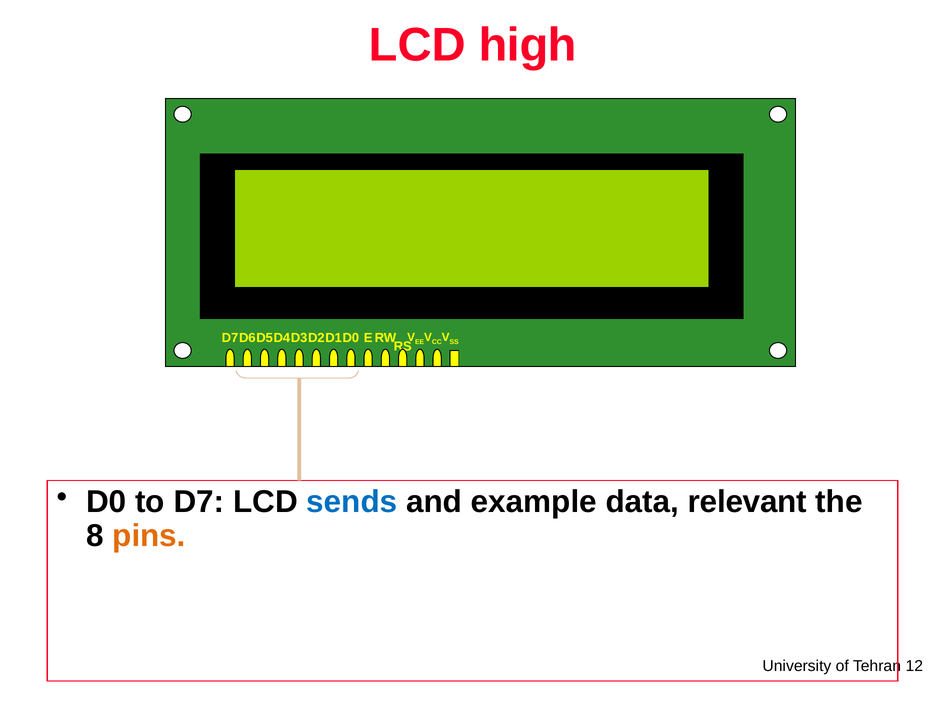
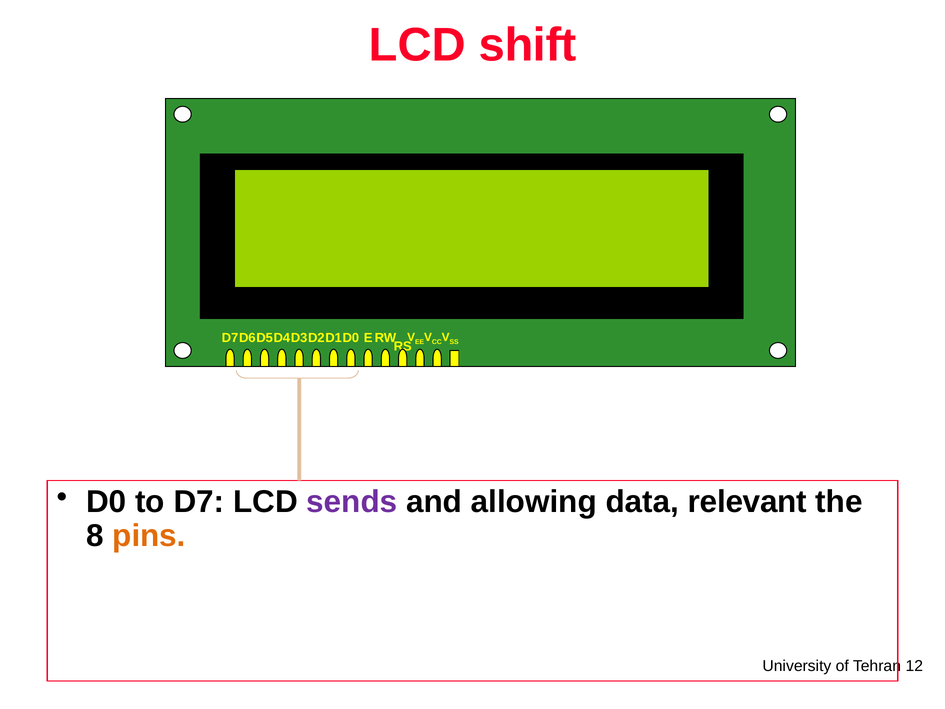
high: high -> shift (528, 45)
sends colour: blue -> purple (352, 502)
example: example -> allowing (534, 502)
